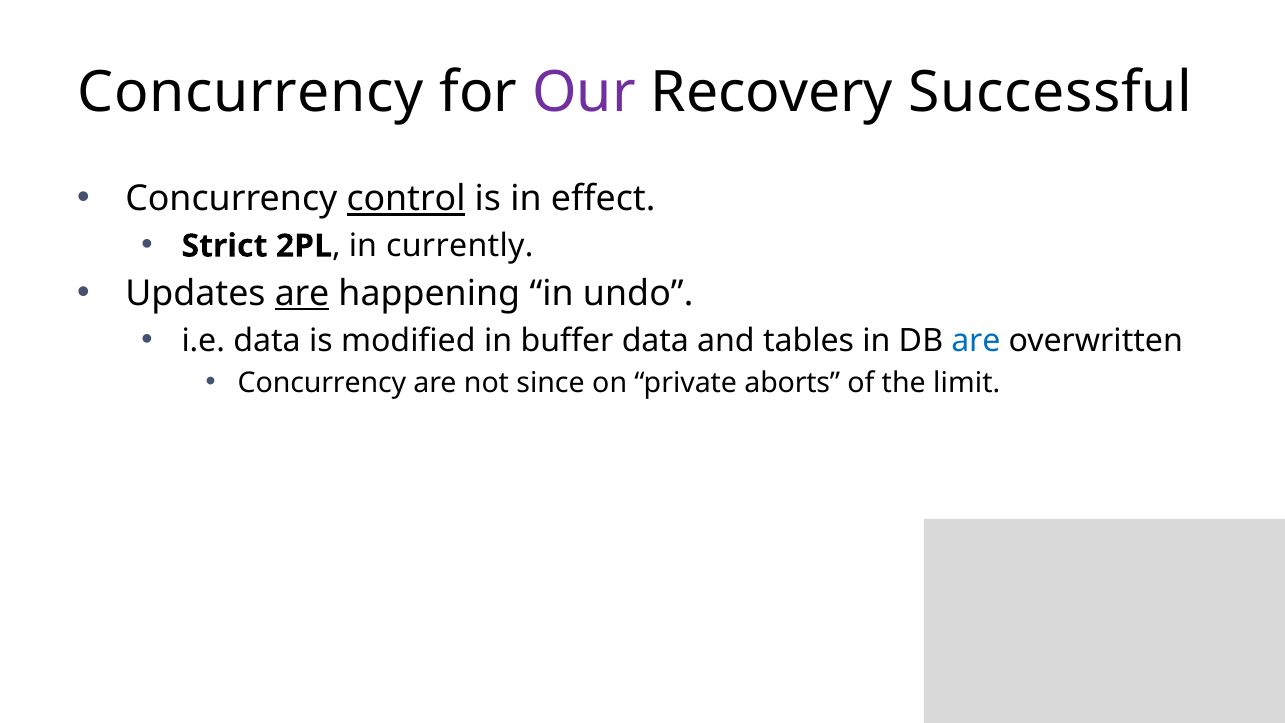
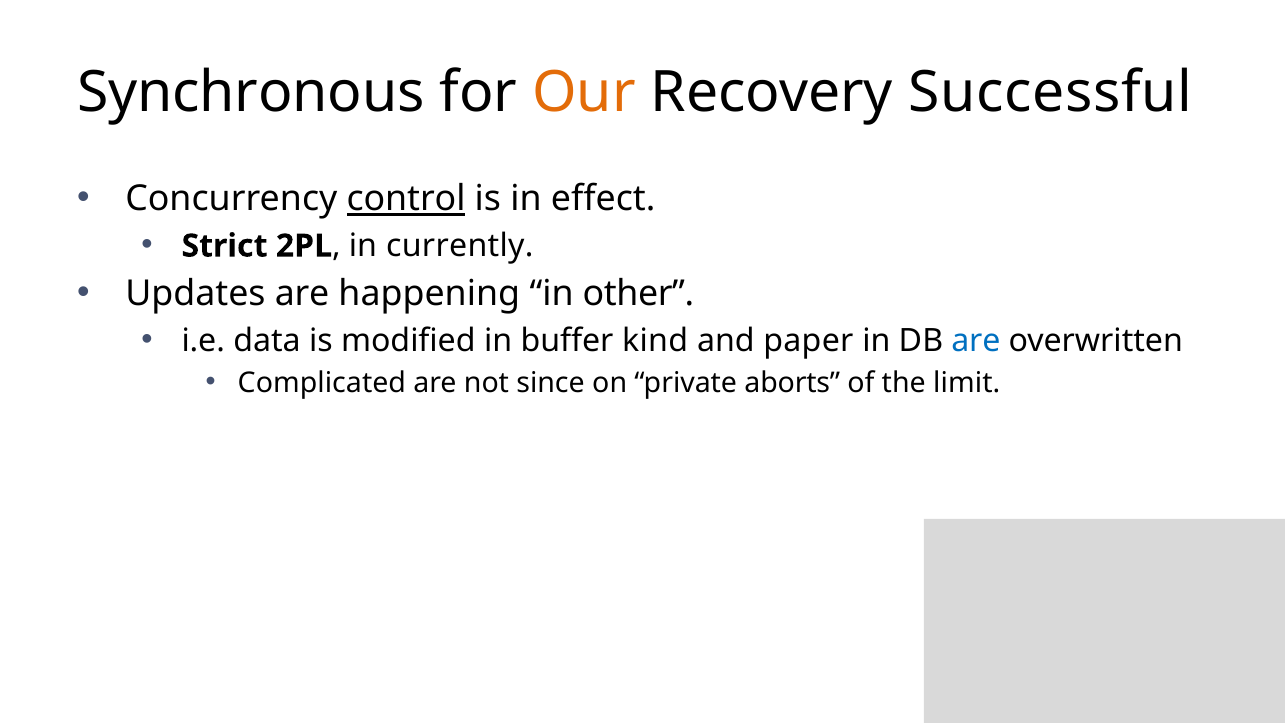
Concurrency: Concurrency -> Synchronous (251, 93)
Our colour: purple -> orange (584, 93)
are underline: present -> none (302, 294)
undo: undo -> other (638, 294)
buffer data: data -> kind (655, 341)
tables: tables -> paper (808, 341)
Concurrency: Concurrency -> Complicated (322, 383)
